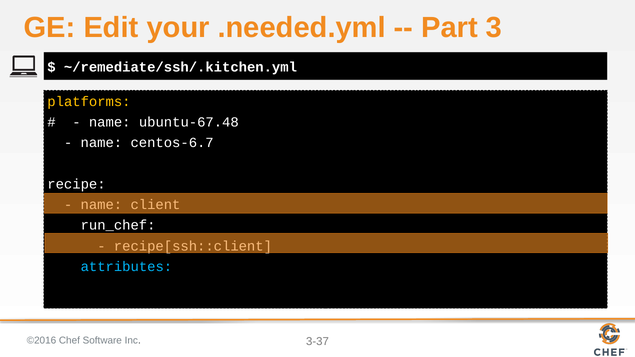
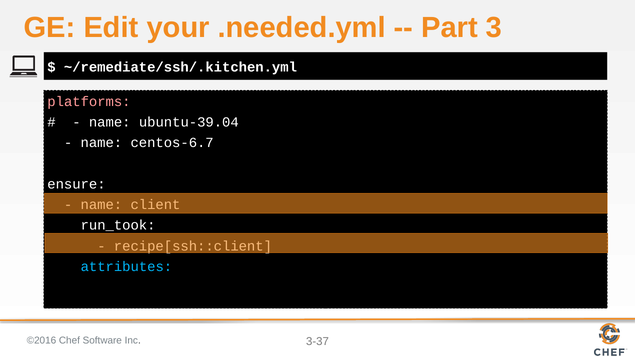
platforms colour: yellow -> pink (89, 102)
ubuntu-67.48: ubuntu-67.48 -> ubuntu-39.04 (189, 122)
recipe: recipe -> ensure (76, 184)
run_chef: run_chef -> run_took (118, 225)
